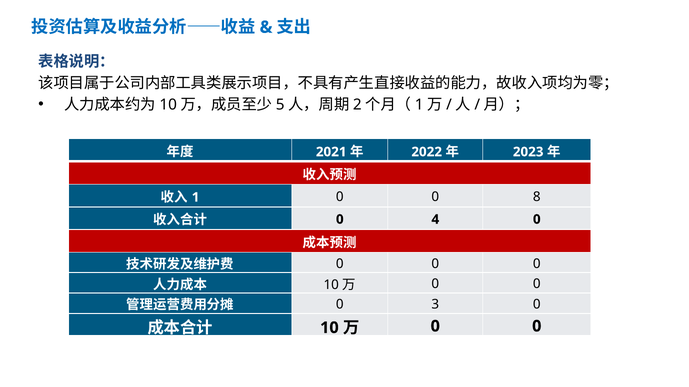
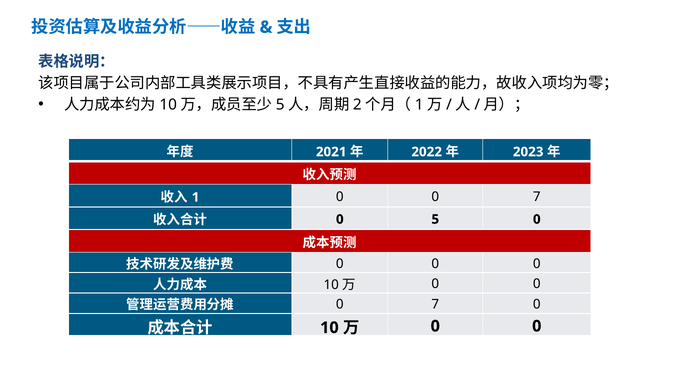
0 0 8: 8 -> 7 (537, 197)
4: 4 -> 5 (435, 220)
3: 3 -> 7 (435, 305)
